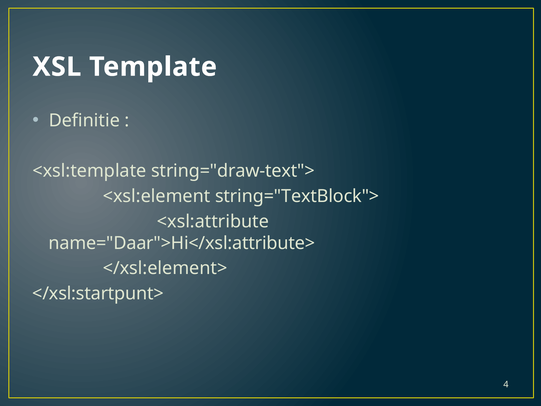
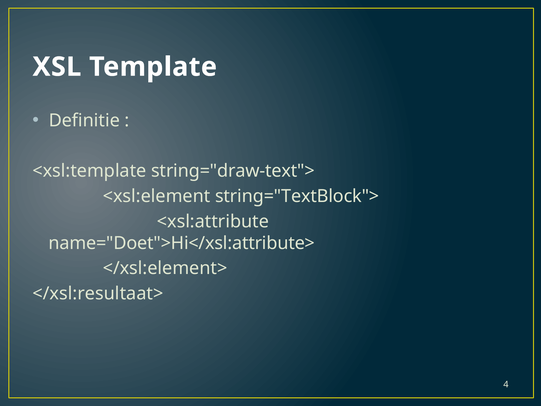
name="Daar">Hi</xsl:attribute>: name="Daar">Hi</xsl:attribute> -> name="Doet">Hi</xsl:attribute> (182, 243)
</xsl:startpunt>: </xsl:startpunt> -> </xsl:resultaat> (98, 293)
